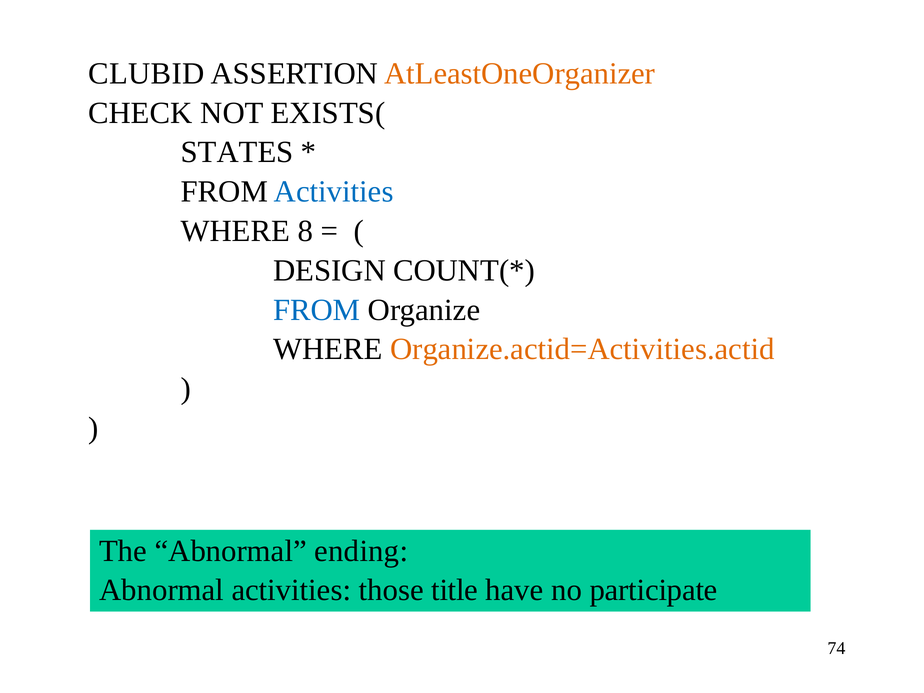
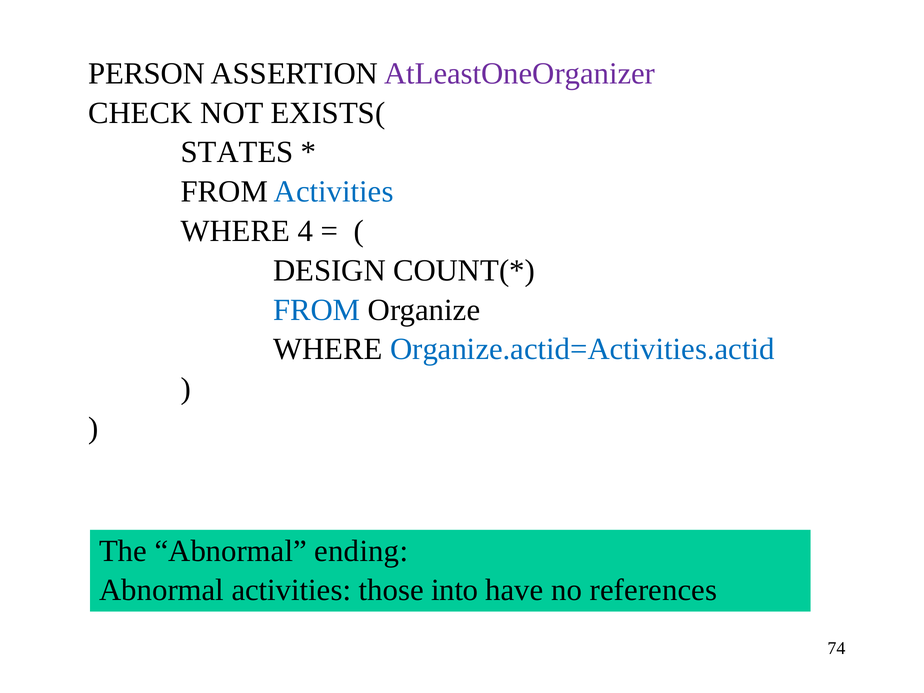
CLUBID: CLUBID -> PERSON (147, 73)
AtLeastOneOrganizer colour: orange -> purple (520, 73)
8: 8 -> 4 (305, 231)
Organize.actid=Activities.actid colour: orange -> blue (582, 349)
title: title -> into (455, 590)
participate: participate -> references (653, 590)
